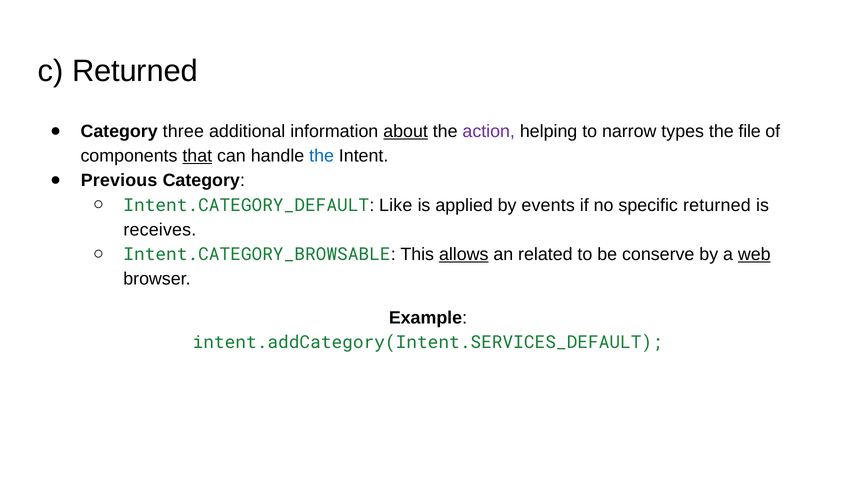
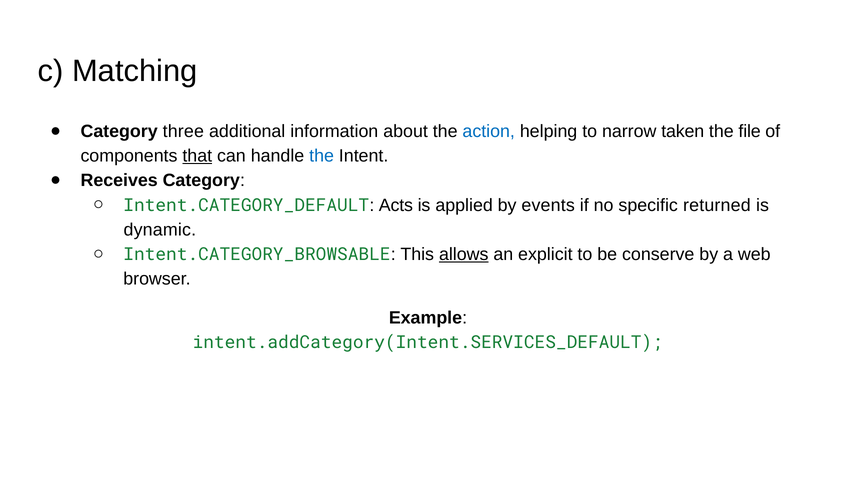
c Returned: Returned -> Matching (135, 71)
about underline: present -> none (406, 132)
action colour: purple -> blue (489, 132)
types: types -> taken (683, 132)
Previous: Previous -> Receives (119, 181)
Like: Like -> Acts (396, 205)
receives: receives -> dynamic (160, 230)
related: related -> explicit (545, 255)
web underline: present -> none (754, 255)
